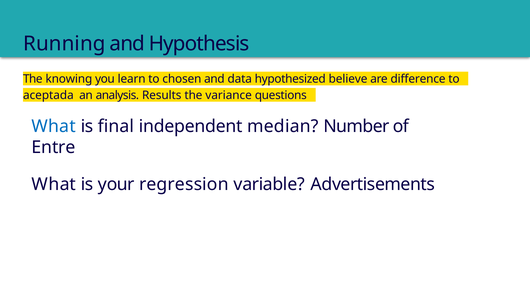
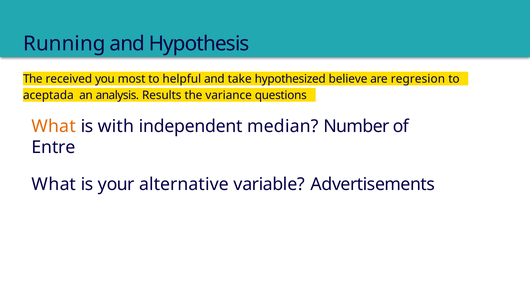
knowing: knowing -> received (69, 79)
learn: learn -> most (132, 79)
chosen: chosen -> helpful (182, 79)
data: data -> take (240, 79)
difference: difference -> regresion (418, 79)
What colour: blue -> orange (54, 126)
ﬁnal: ﬁnal -> with (116, 126)
regression: regression -> alternative (184, 185)
